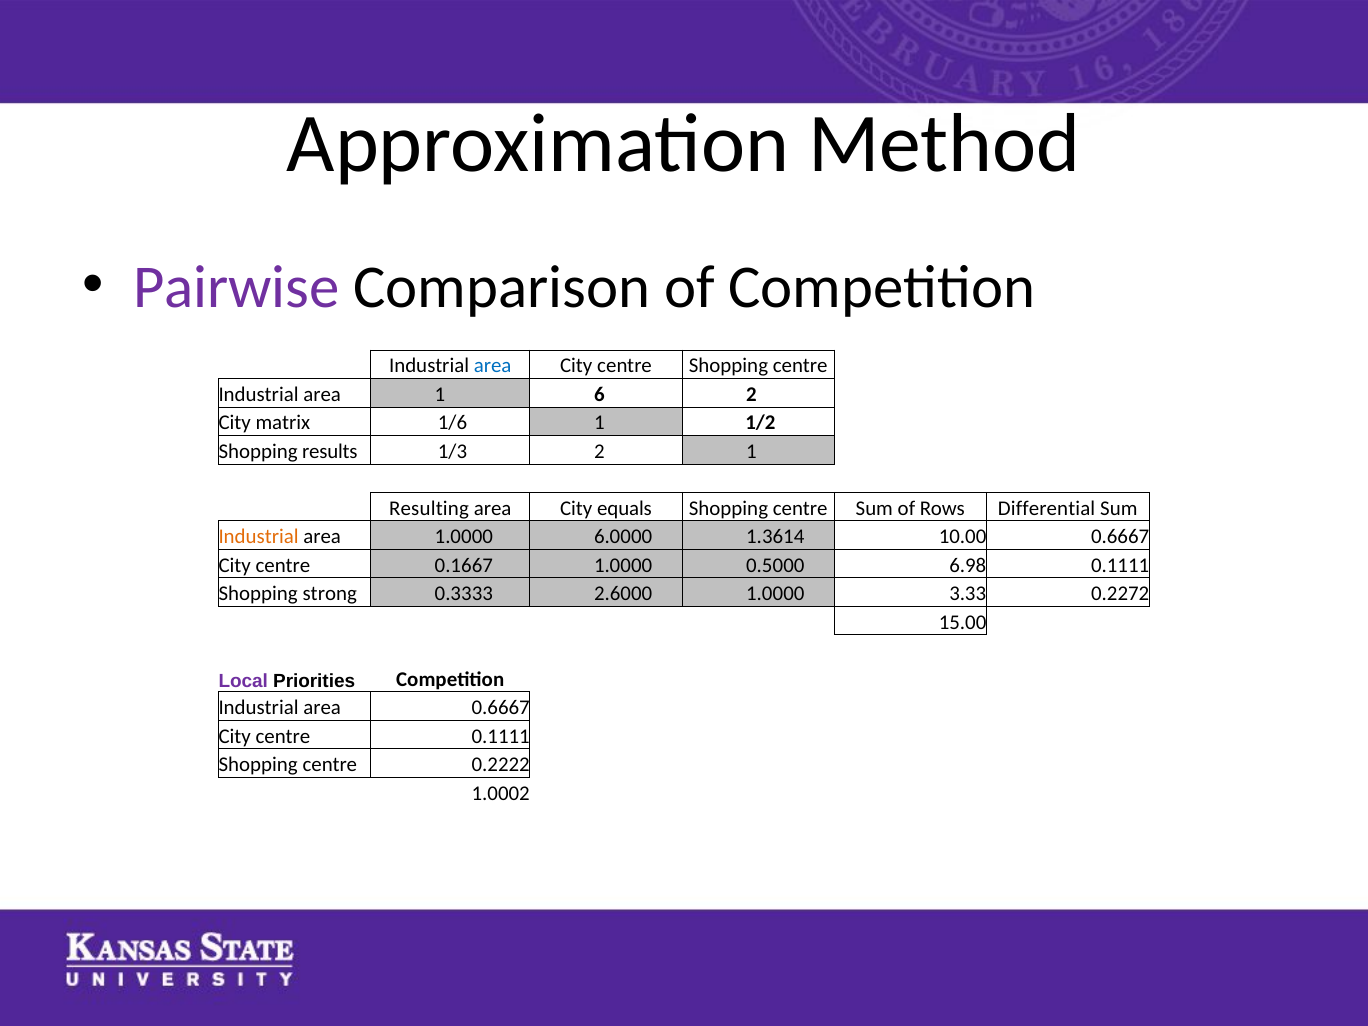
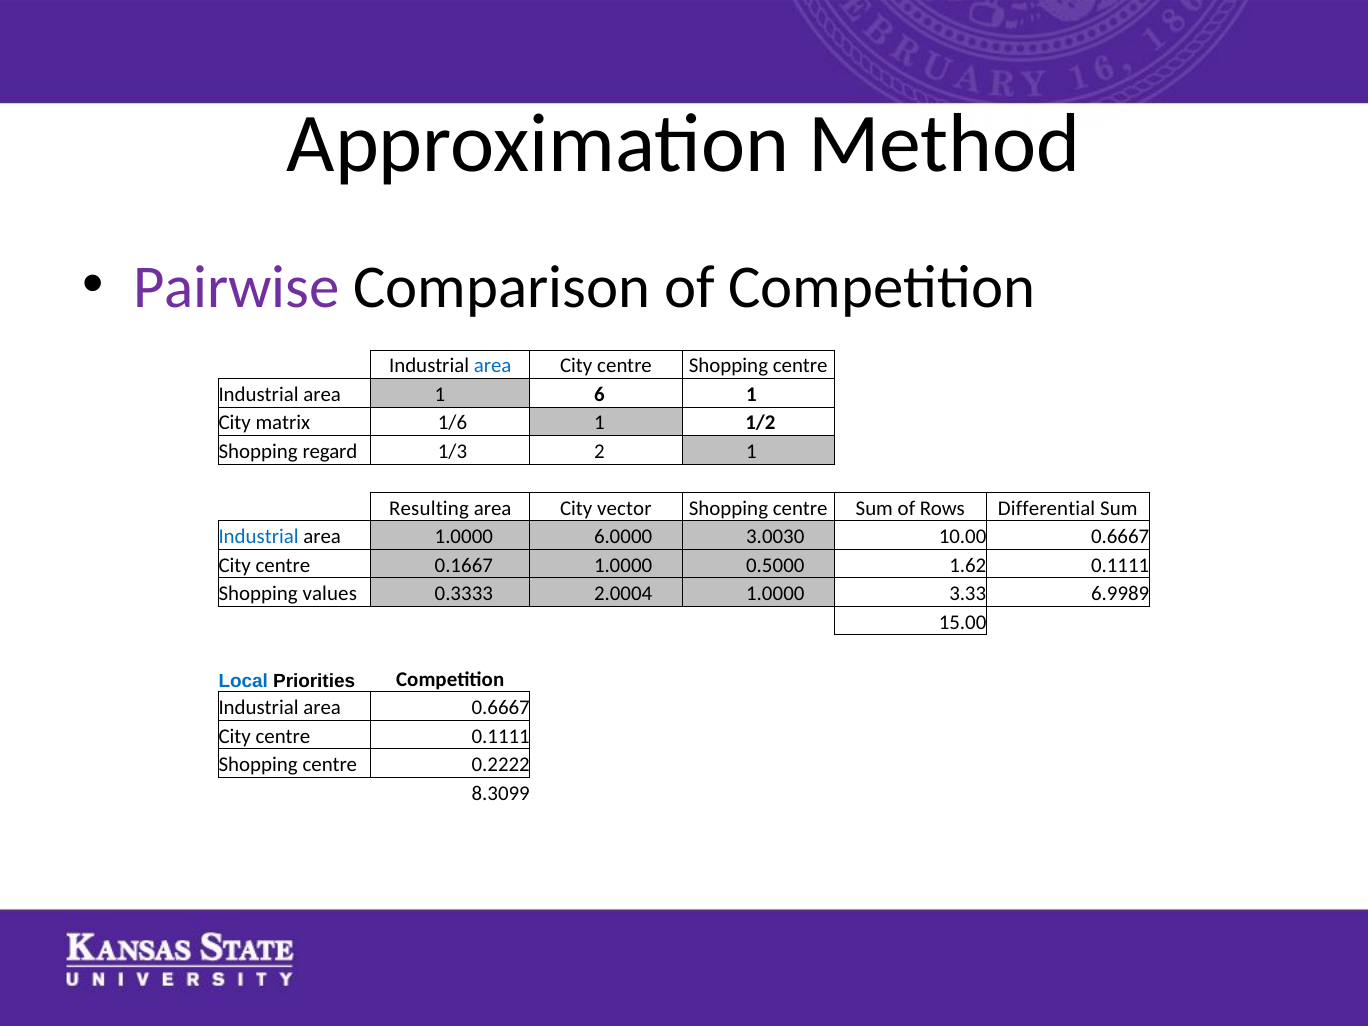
6 2: 2 -> 1 (751, 394)
results: results -> regard (330, 451)
equals: equals -> vector (624, 508)
Industrial colour: orange -> blue (259, 537)
1.3614: 1.3614 -> 3.0030 (775, 537)
6.98: 6.98 -> 1.62 (968, 565)
strong: strong -> values (330, 594)
2.6000: 2.6000 -> 2.0004 (623, 594)
0.2272: 0.2272 -> 6.9989 (1120, 594)
Local colour: purple -> blue (243, 681)
1.0002: 1.0002 -> 8.3099 (501, 793)
